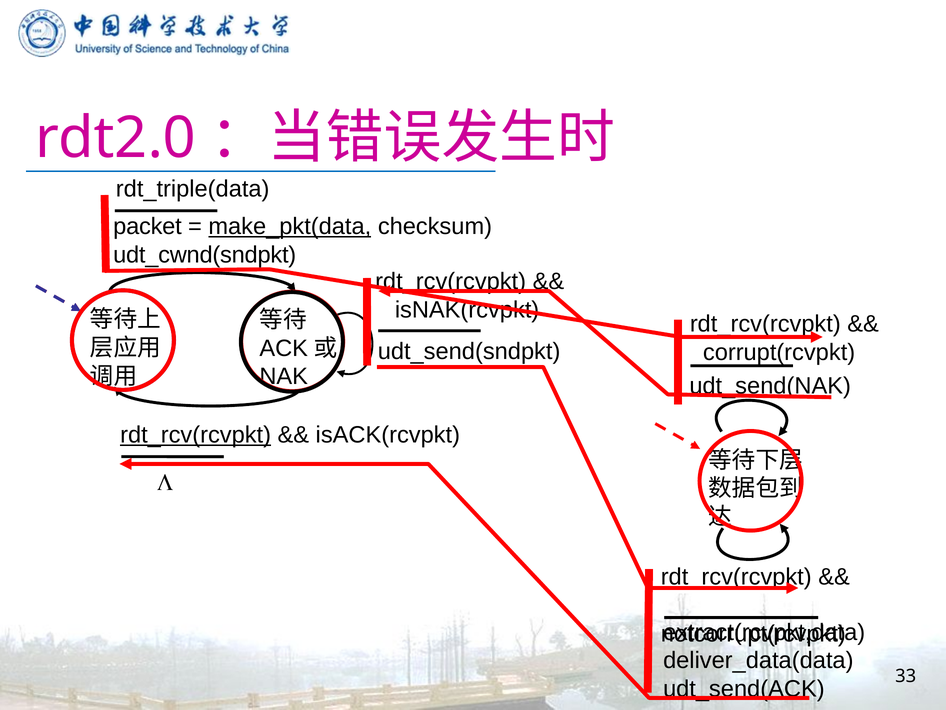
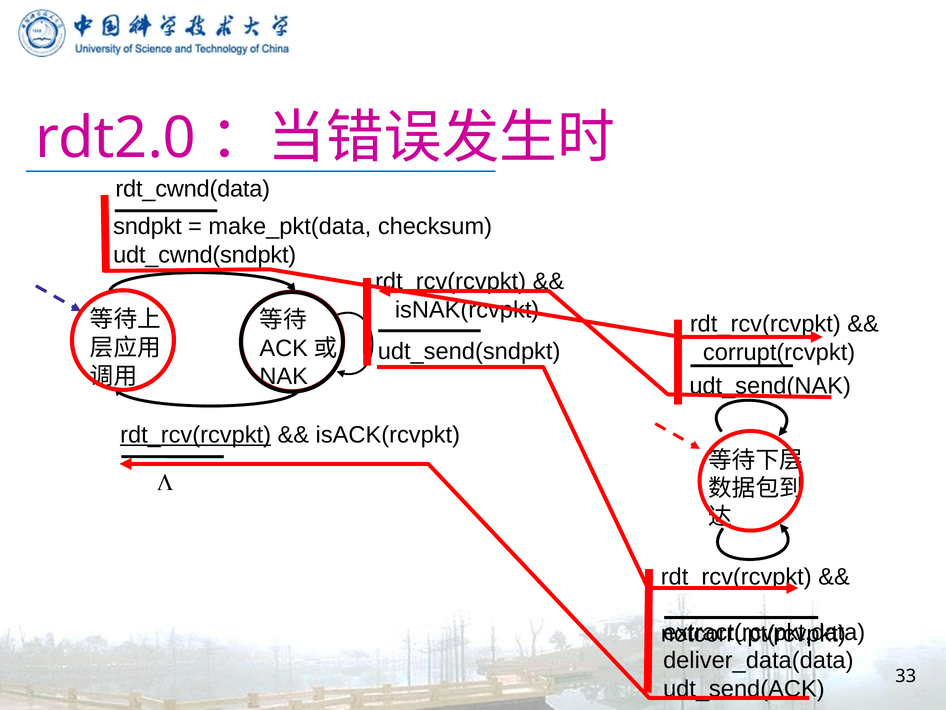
rdt_triple(data: rdt_triple(data -> rdt_cwnd(data (193, 189)
packet: packet -> sndpkt (147, 226)
make_pkt(data underline: present -> none (290, 226)
